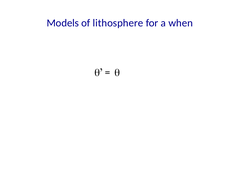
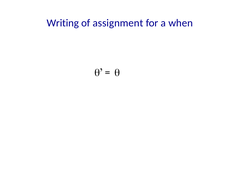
Models: Models -> Writing (63, 23)
lithosphere: lithosphere -> assignment (118, 23)
